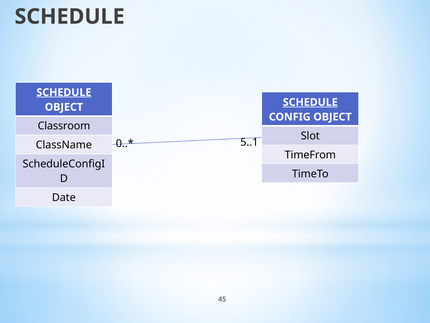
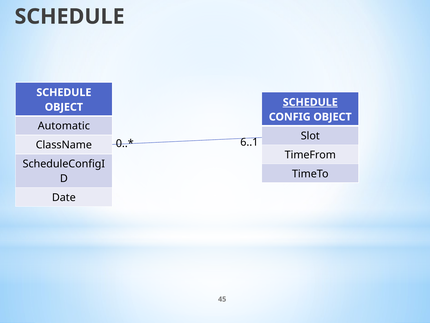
SCHEDULE underline: present -> none (64, 92)
Classroom: Classroom -> Automatic (64, 126)
5..1: 5..1 -> 6..1 (249, 142)
